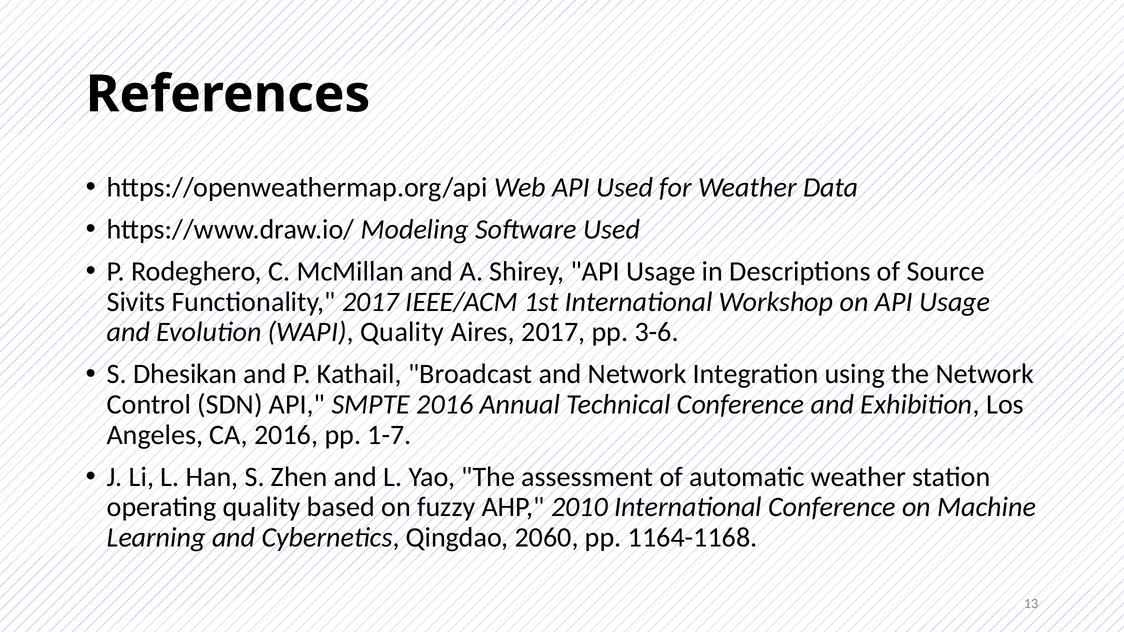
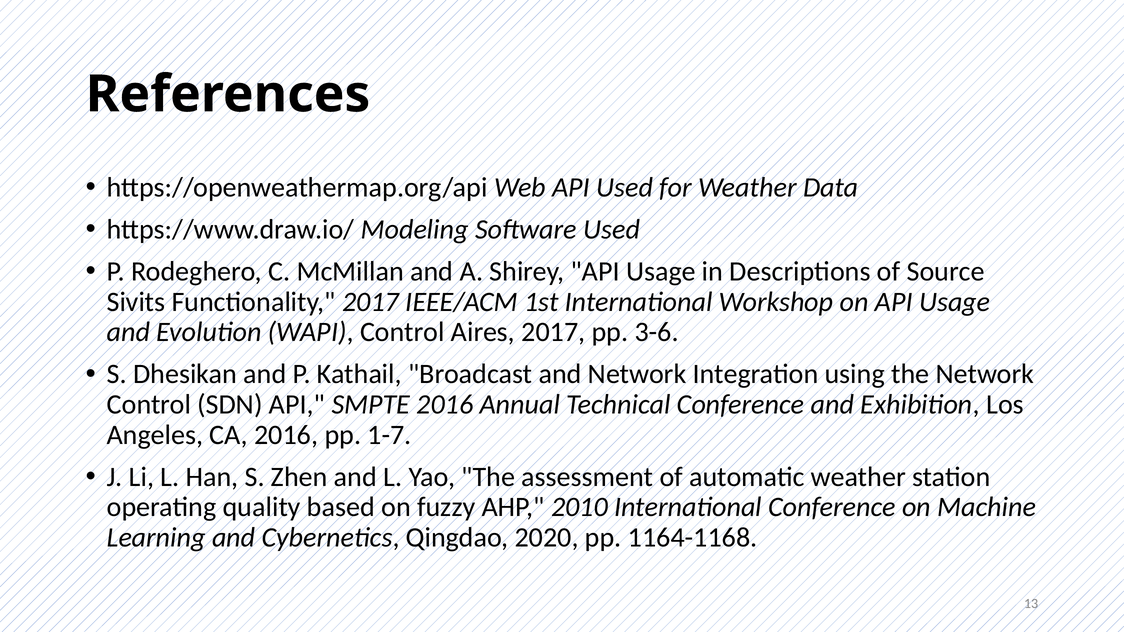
WAPI Quality: Quality -> Control (402, 332)
2060: 2060 -> 2020 (547, 538)
